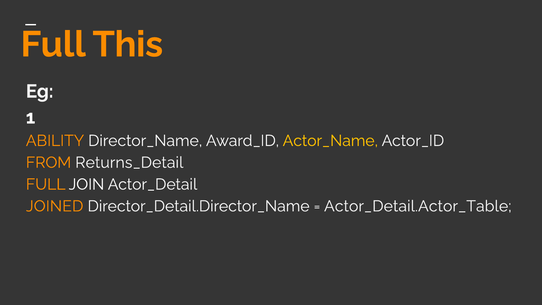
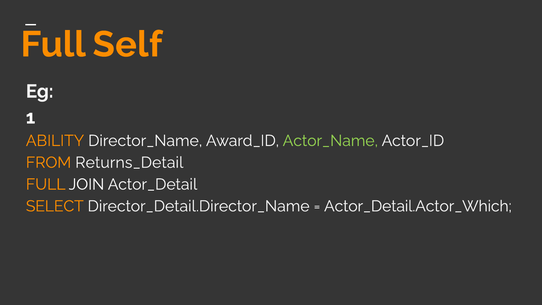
This: This -> Self (127, 44)
Actor_Name colour: yellow -> light green (330, 141)
JOINED: JOINED -> SELECT (55, 206)
Actor_Detail.Actor_Table: Actor_Detail.Actor_Table -> Actor_Detail.Actor_Which (418, 206)
